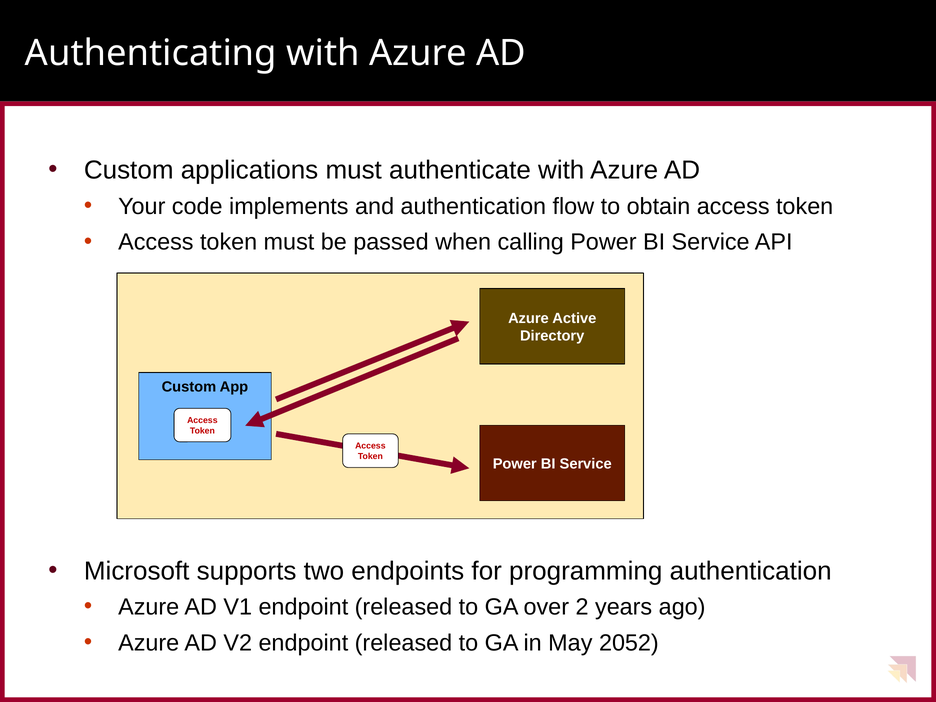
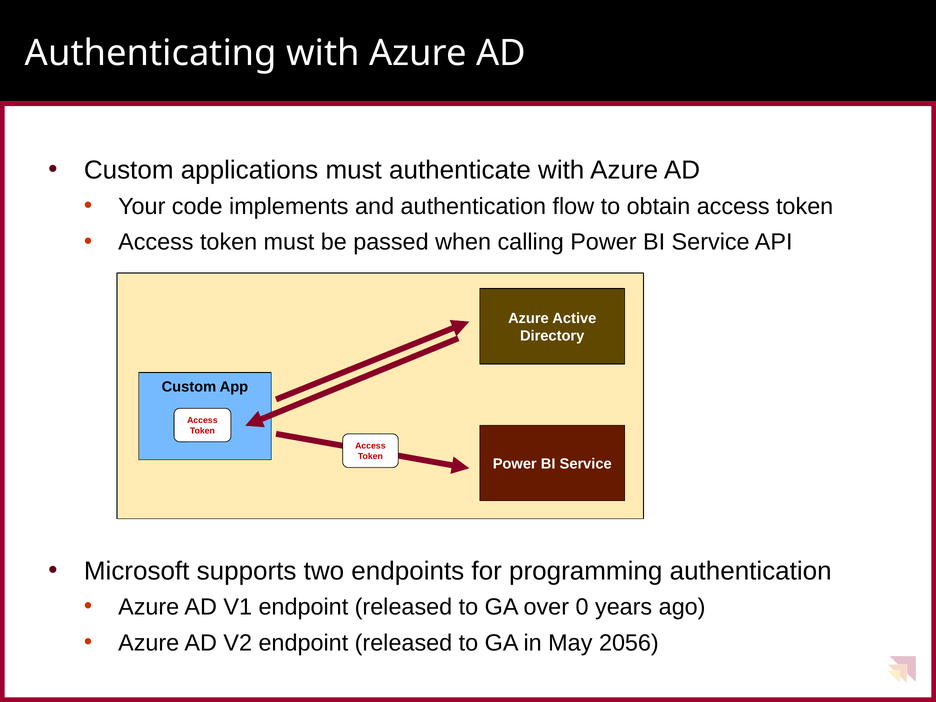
2: 2 -> 0 (582, 607)
2052: 2052 -> 2056 (629, 643)
